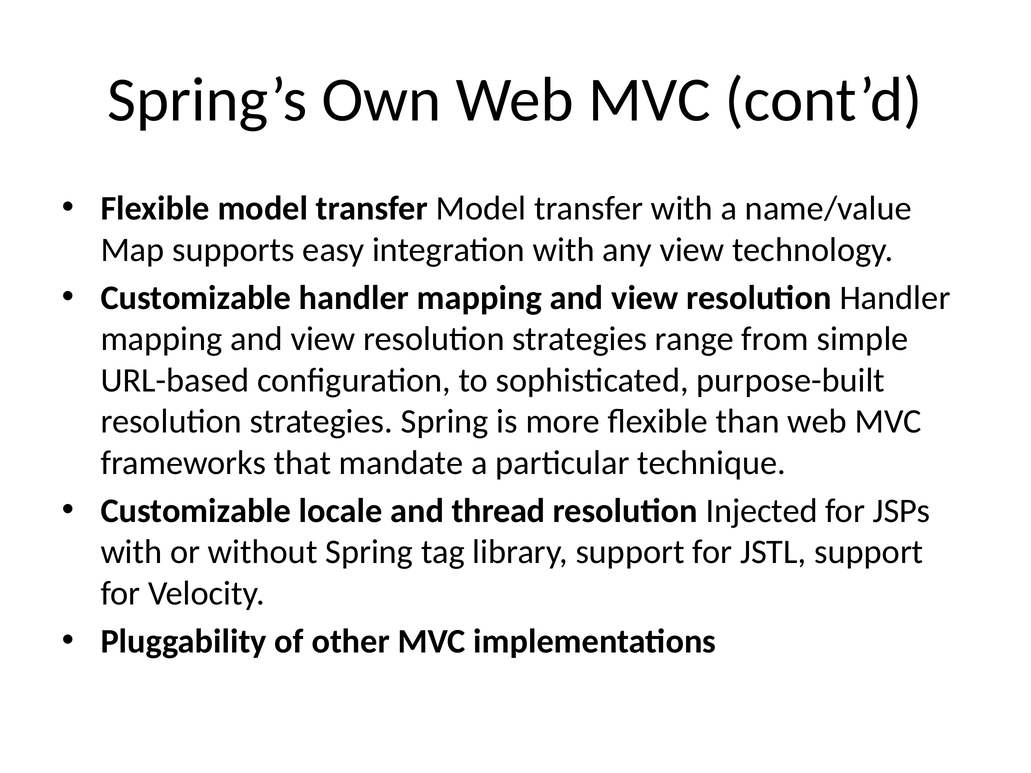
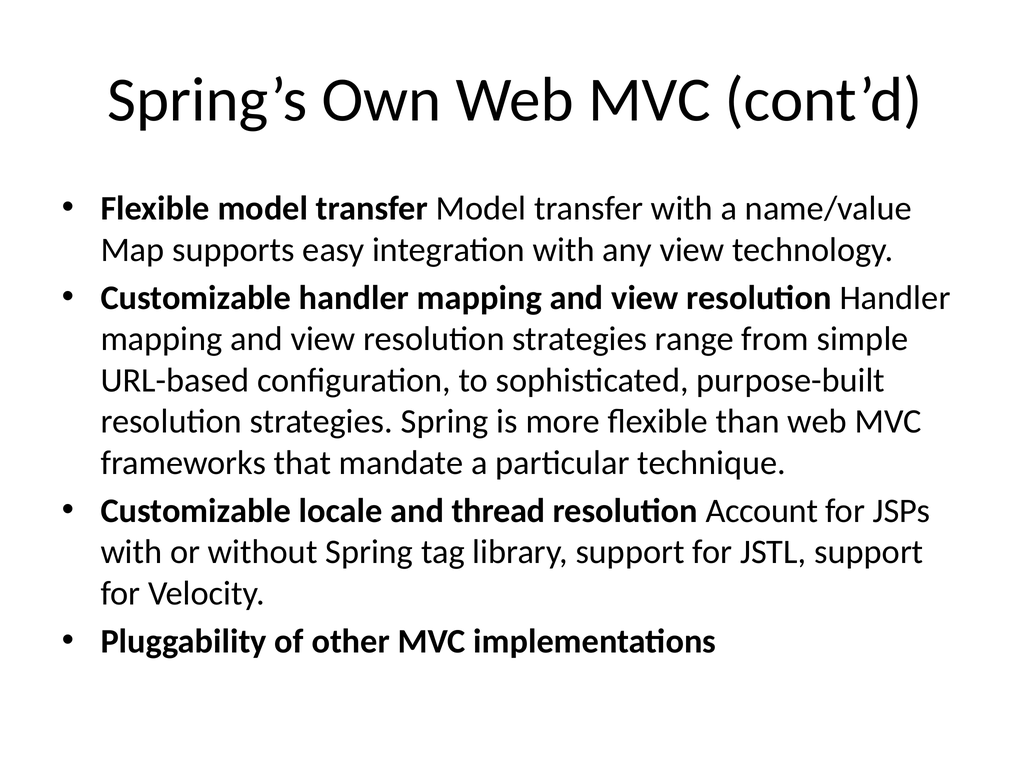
Injected: Injected -> Account (762, 511)
